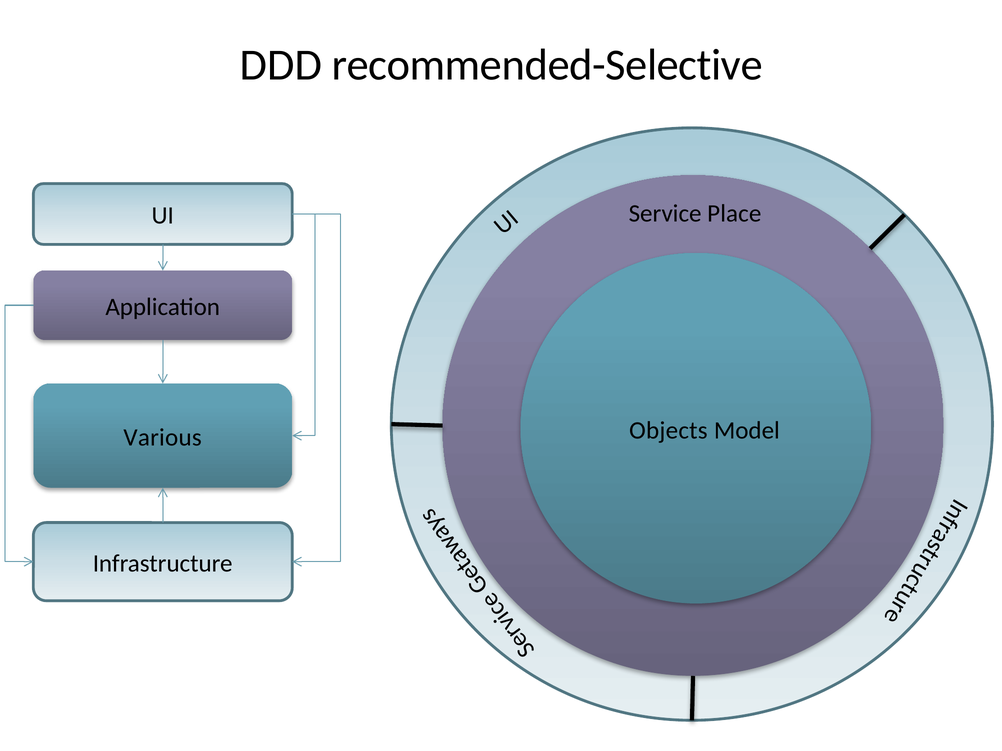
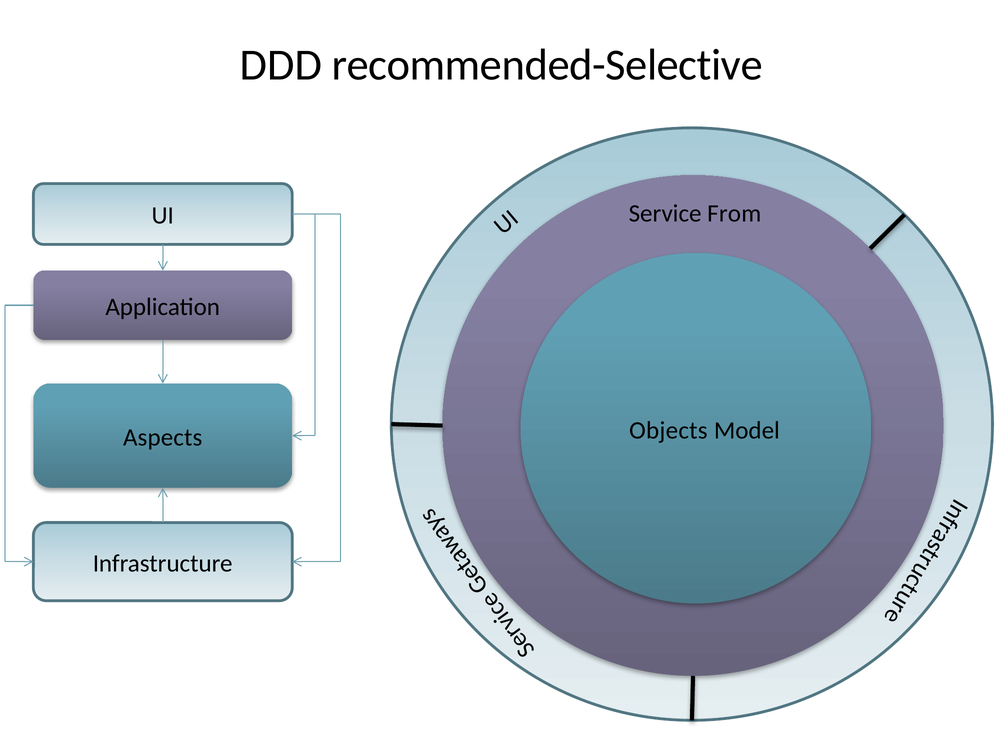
Place: Place -> From (734, 214)
Various: Various -> Aspects (163, 438)
